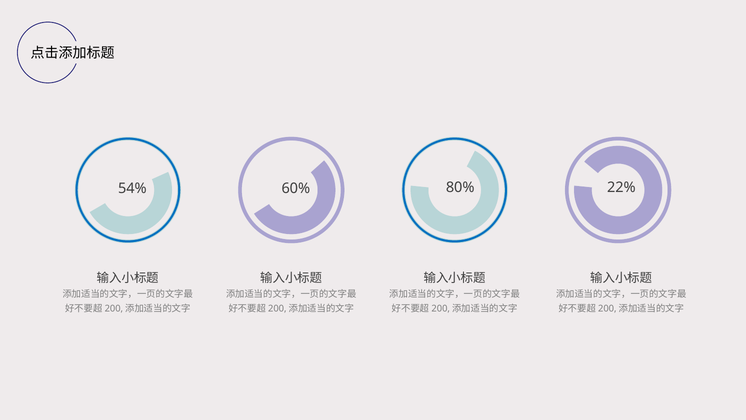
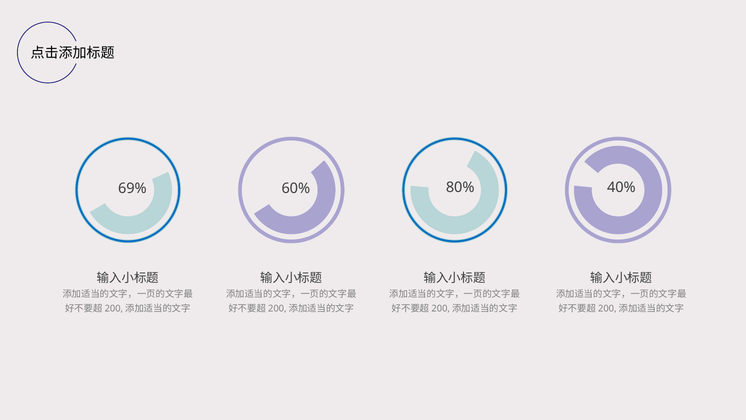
54%: 54% -> 69% (132, 188)
22%: 22% -> 40% (621, 187)
